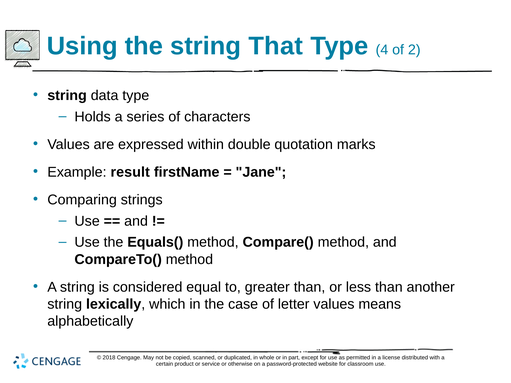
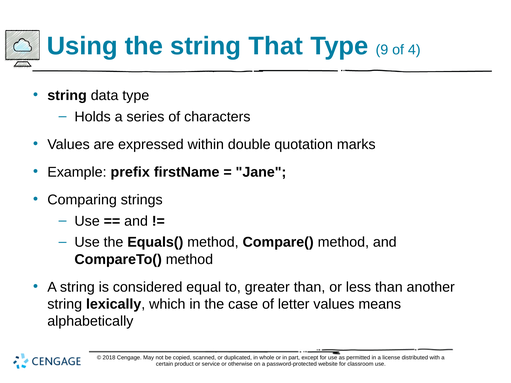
4: 4 -> 9 (382, 50)
2: 2 -> 4 (414, 50)
result: result -> prefix (130, 172)
